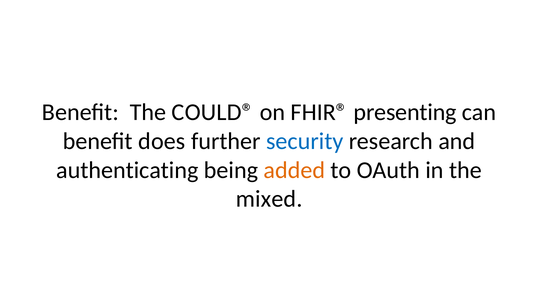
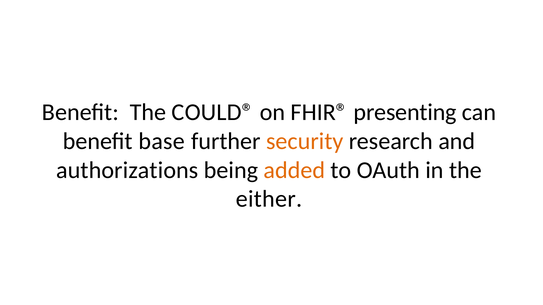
does: does -> base (162, 141)
security colour: blue -> orange (305, 141)
authenticating: authenticating -> authorizations (127, 170)
mixed: mixed -> either (269, 199)
